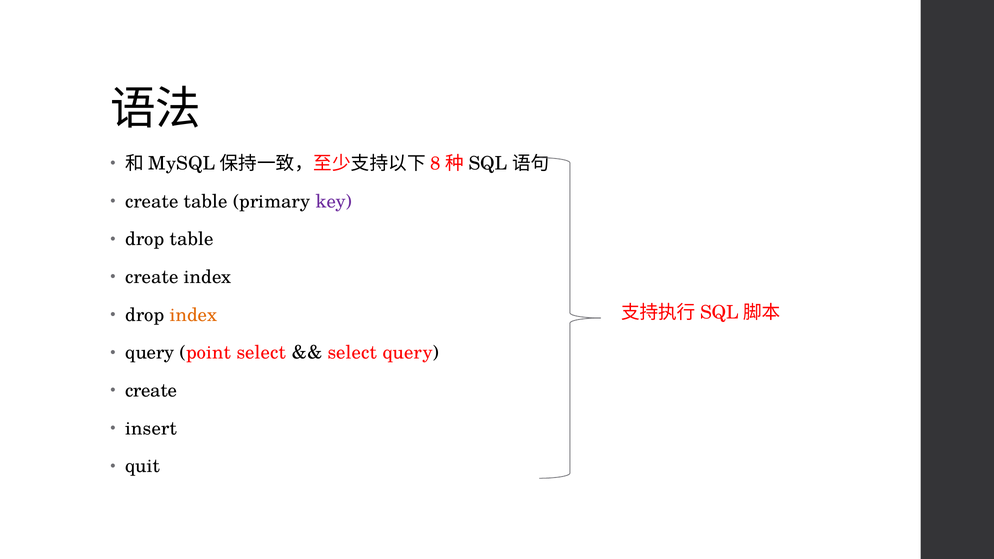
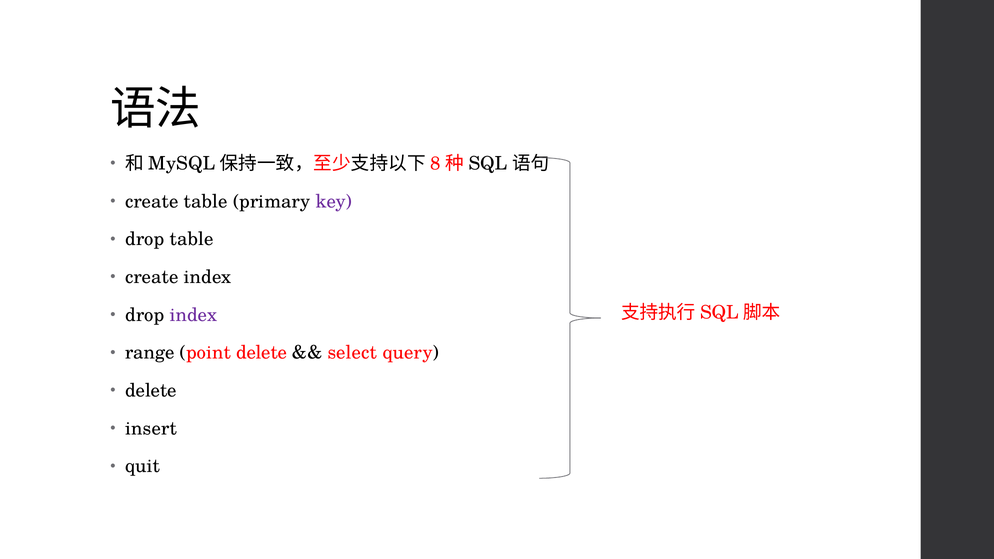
index colour: orange -> purple (194, 315)
query: query -> range (150, 353)
point select: select -> delete (262, 353)
create: create -> delete (151, 391)
